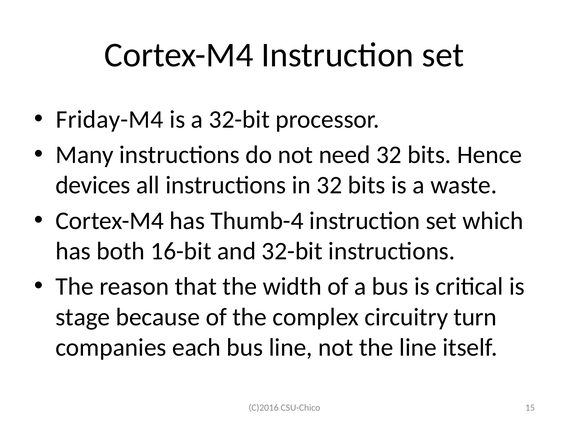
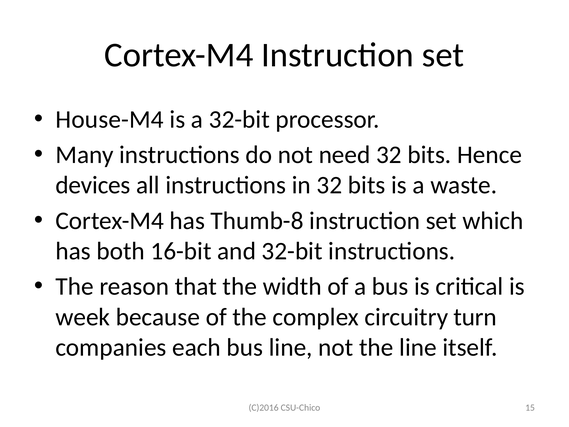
Friday-M4: Friday-M4 -> House-M4 (110, 119)
Thumb-4: Thumb-4 -> Thumb-8 (257, 221)
stage: stage -> week (83, 317)
